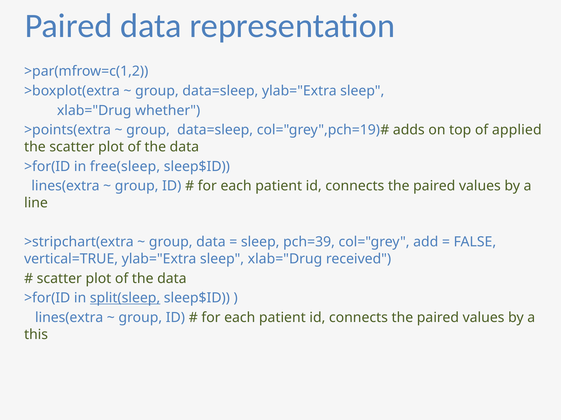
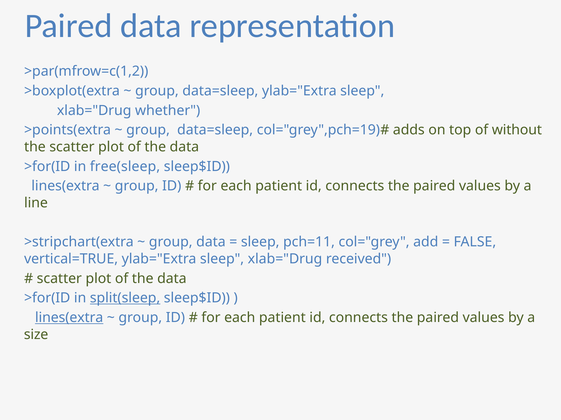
applied: applied -> without (517, 130)
pch=39: pch=39 -> pch=11 (309, 242)
lines(extra underline: none -> present (69, 318)
this: this -> size (36, 335)
